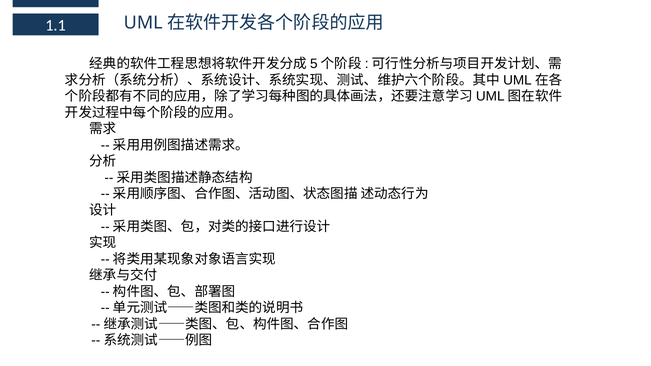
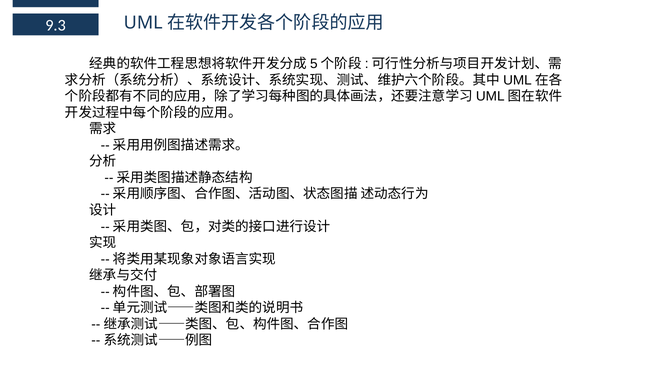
1.1: 1.1 -> 9.3 (56, 26)
